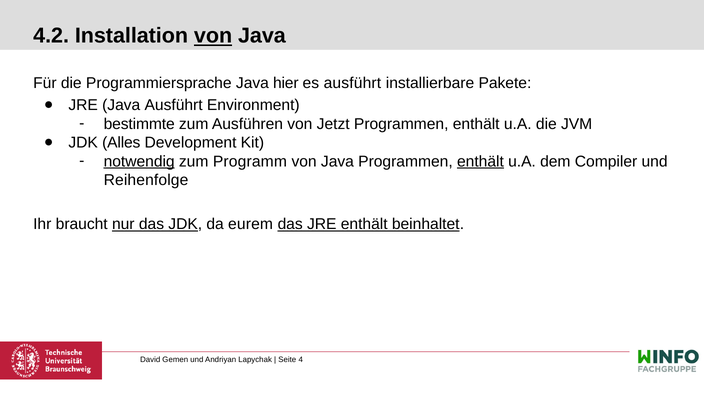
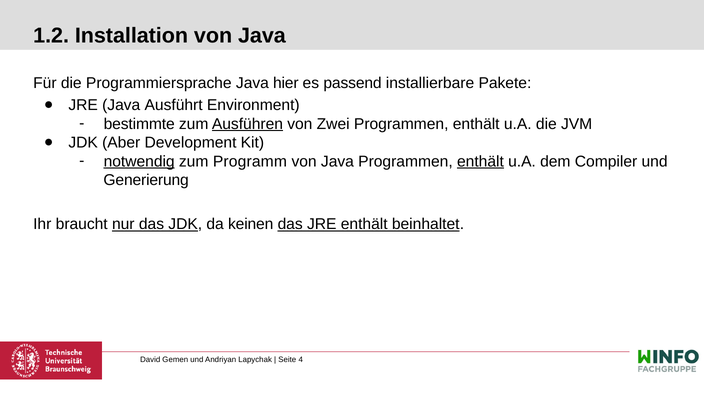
4.2: 4.2 -> 1.2 (51, 36)
von underline: present -> none (213, 36)
es ausführt: ausführt -> passend (353, 83)
Ausführen underline: none -> present (247, 124)
Jetzt: Jetzt -> Zwei (333, 124)
Alles: Alles -> Aber (121, 143)
Reihenfolge: Reihenfolge -> Generierung (146, 180)
eurem: eurem -> keinen (251, 224)
